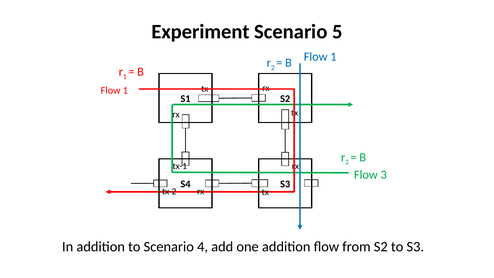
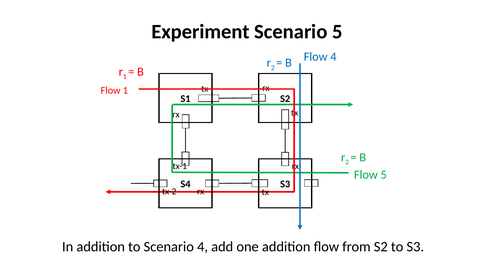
1: 1 -> 4 (333, 57)
Flow 3: 3 -> 5 (384, 175)
